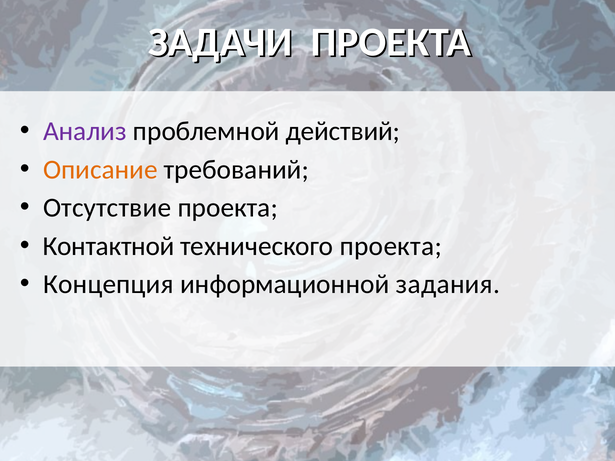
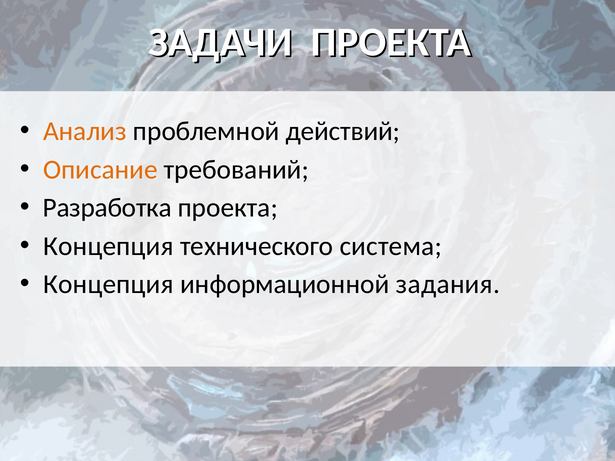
Анализ colour: purple -> orange (85, 131)
Отсутствие: Отсутствие -> Разработка (107, 208)
Контактной: Контактной -> Концепция (108, 246)
технического проекта: проекта -> система (391, 246)
